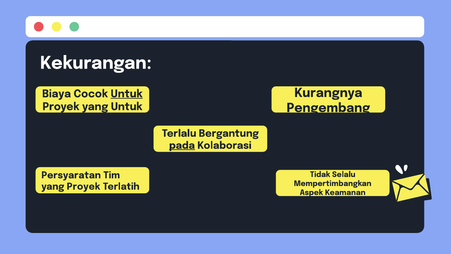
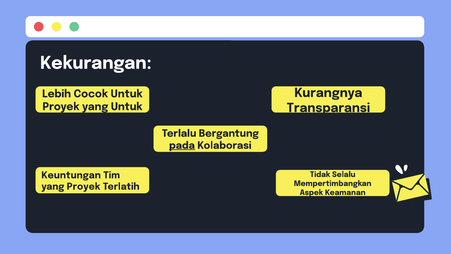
Biaya: Biaya -> Lebih (57, 94)
Untuk underline: present -> none (127, 94)
Pengembang: Pengembang -> Transparansi (328, 108)
Persyaratan: Persyaratan -> Keuntungan (71, 175)
